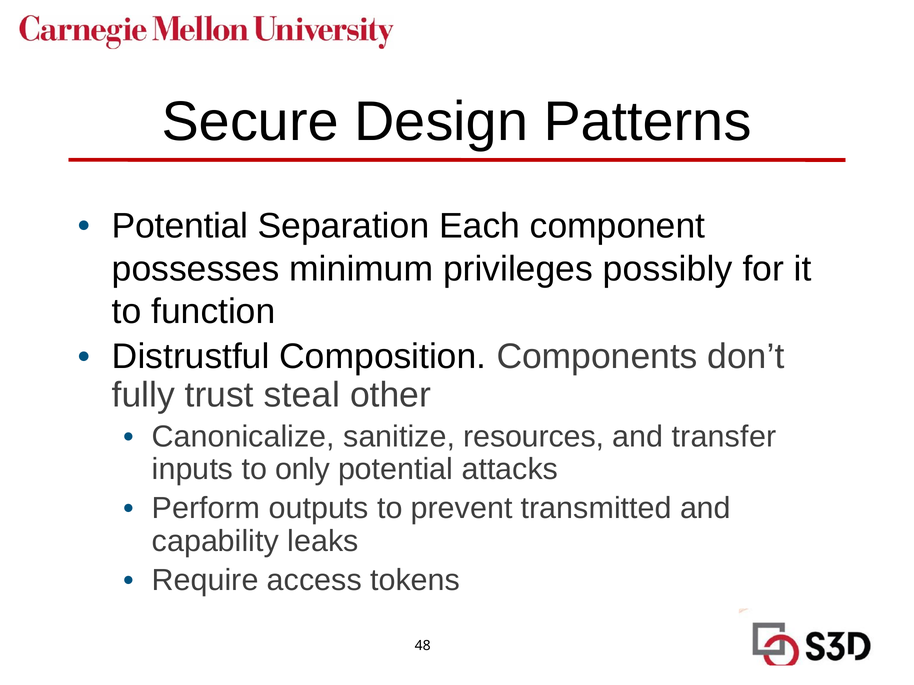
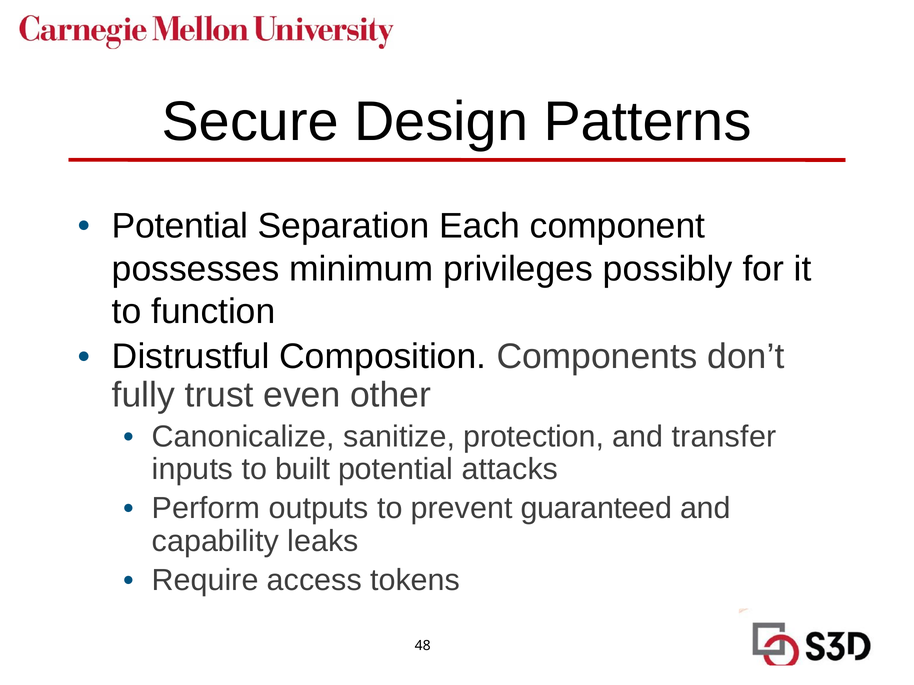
steal: steal -> even (302, 395)
resources: resources -> protection (534, 437)
only: only -> built (303, 470)
transmitted: transmitted -> guaranteed (596, 509)
